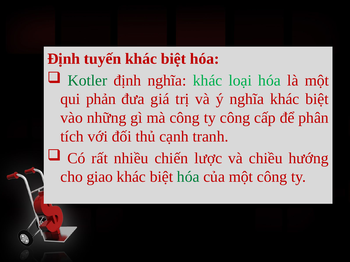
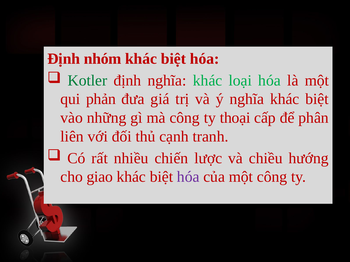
tuyến: tuyến -> nhóm (103, 59)
ty công: công -> thoại (235, 118)
tích: tích -> liên (72, 137)
hóa colour: green -> purple (188, 177)
